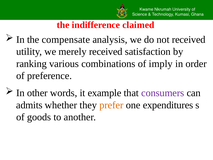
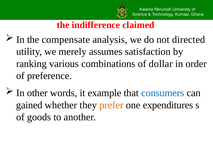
not received: received -> directed (189, 40)
merely received: received -> assumes (106, 52)
imply: imply -> dollar (161, 64)
consumers colour: purple -> blue (163, 93)
admits: admits -> gained (29, 105)
